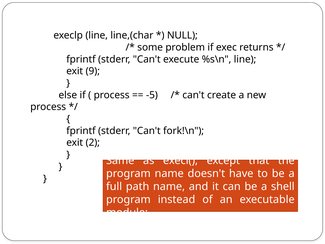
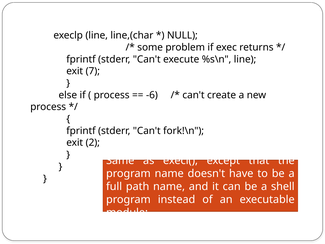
9: 9 -> 7 (93, 71)
-5: -5 -> -6 (152, 95)
